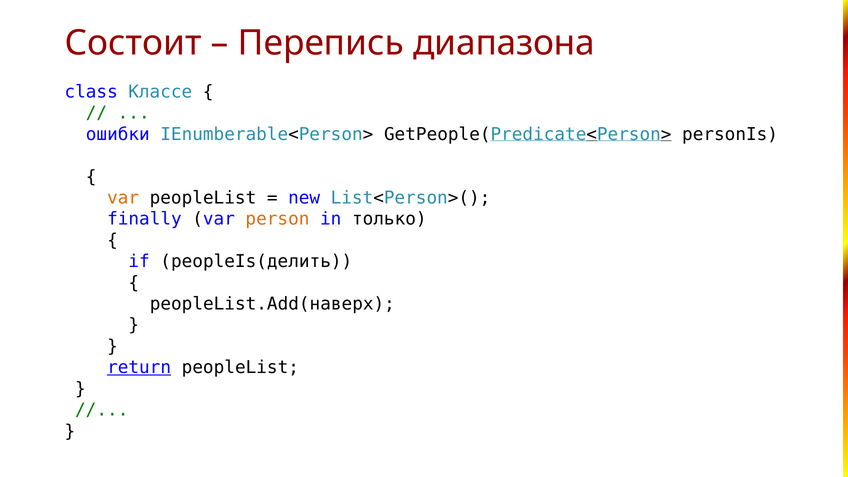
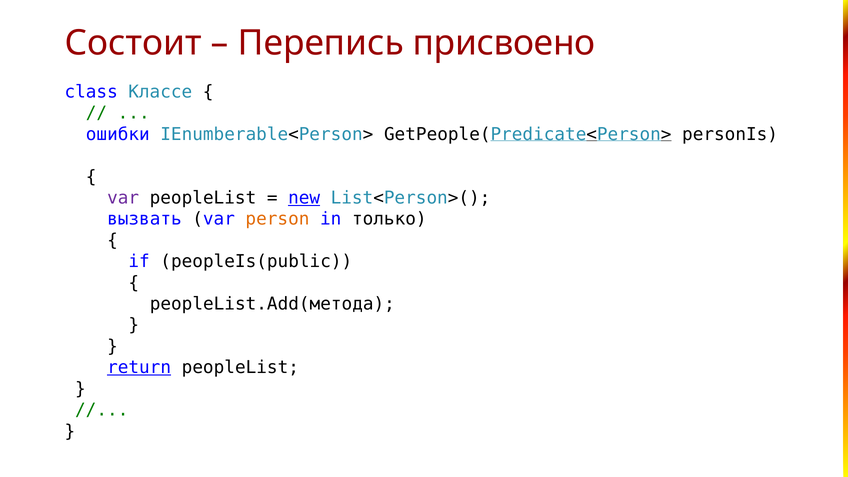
диапазона: диапазона -> присвоено (504, 43)
var colour: orange -> purple (123, 198)
new underline: none -> present (304, 198)
finally: finally -> вызвать (144, 219)
peopleIs(делить: peopleIs(делить -> peopleIs(public (256, 262)
peopleList.Add(наверх: peopleList.Add(наверх -> peopleList.Add(метода (272, 304)
